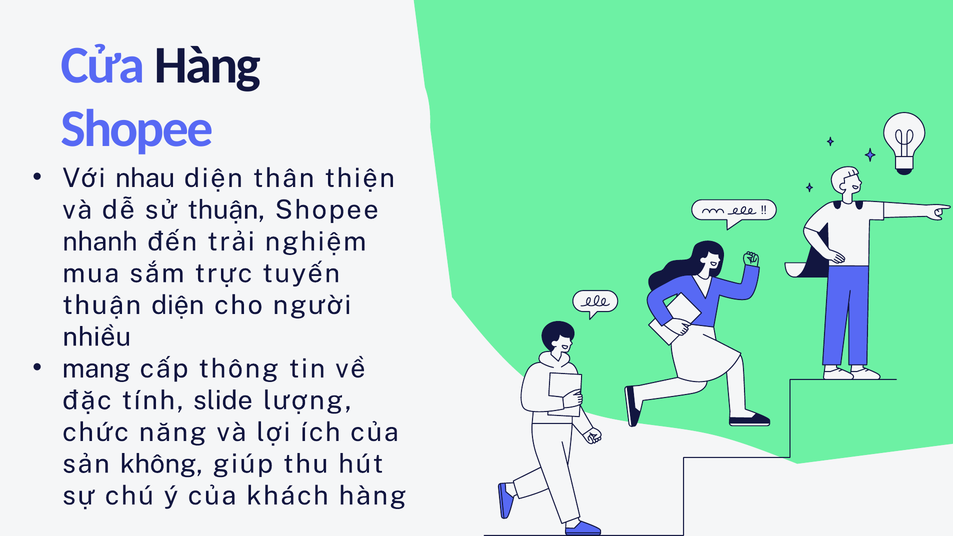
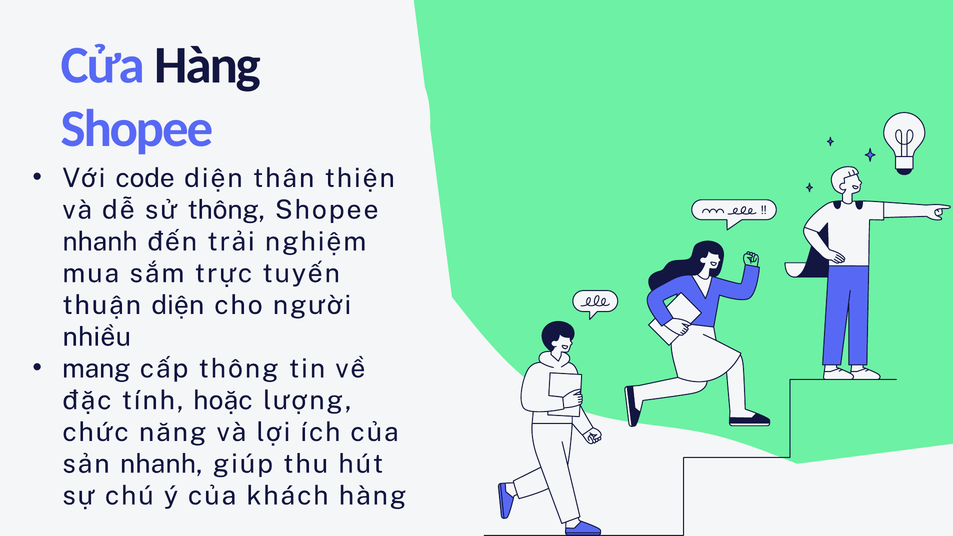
nhau: nhau -> code (145, 178)
sử thuận: thuận -> thông (226, 210)
slide: slide -> hoặc (223, 400)
không: không -> nhanh (161, 464)
